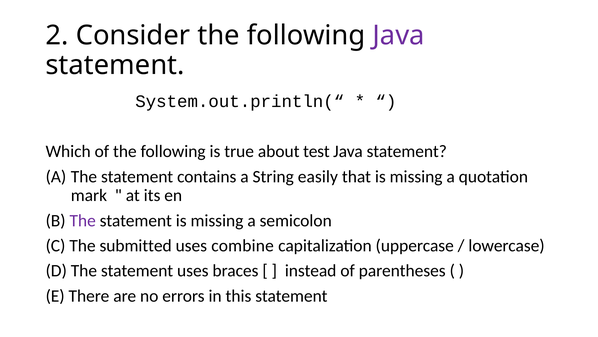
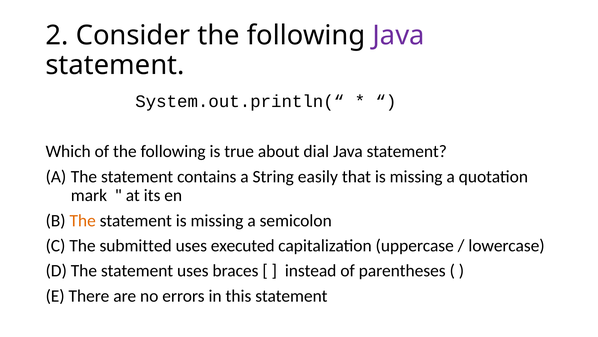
test: test -> dial (316, 151)
The colour: purple -> orange (83, 220)
combine: combine -> executed (243, 245)
